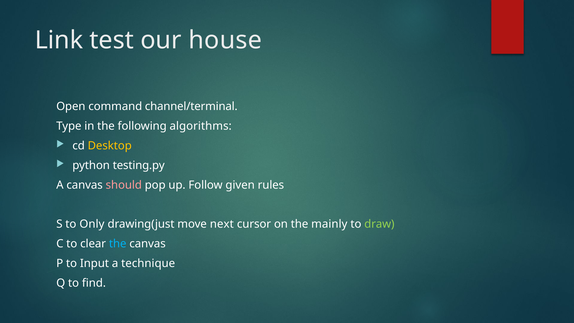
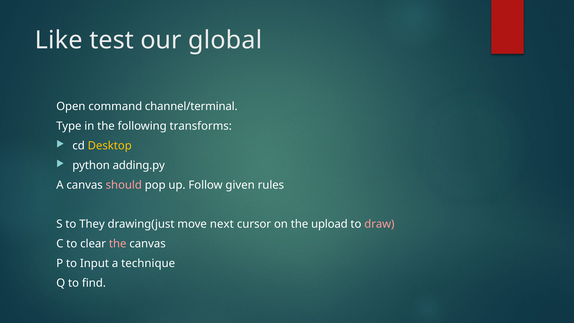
Link: Link -> Like (59, 40)
house: house -> global (225, 40)
algorithms: algorithms -> transforms (201, 126)
testing.py: testing.py -> adding.py (139, 165)
Only: Only -> They (92, 224)
mainly: mainly -> upload (329, 224)
draw colour: light green -> pink (379, 224)
the colour: light blue -> pink (118, 244)
